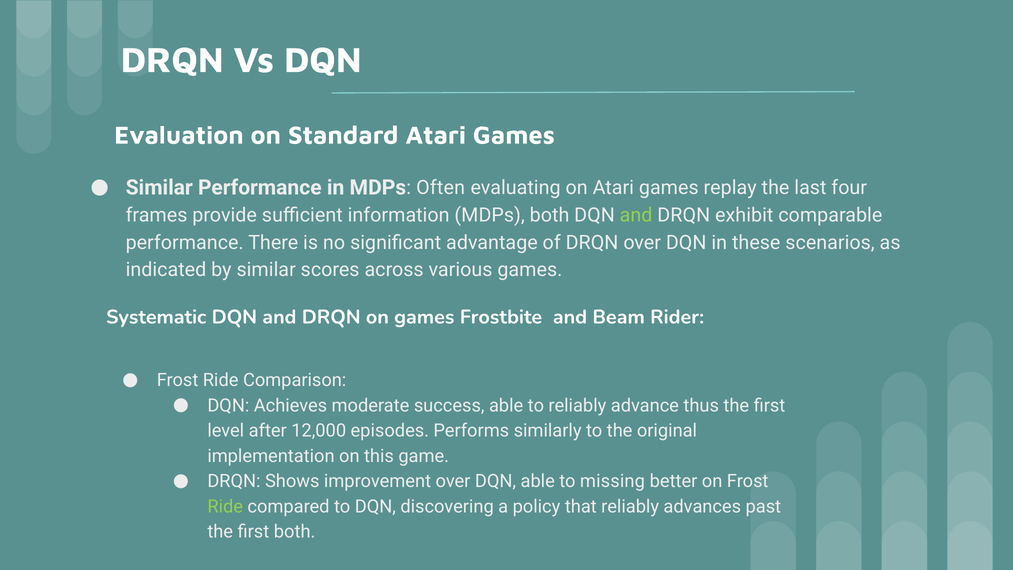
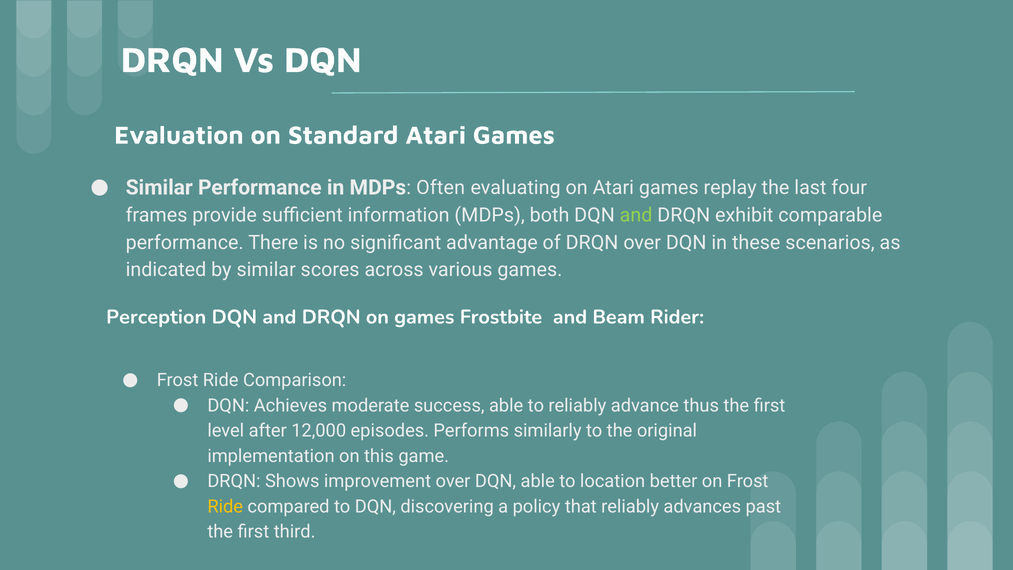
Systematic: Systematic -> Perception (156, 317)
missing: missing -> location (613, 481)
Ride colour: light green -> yellow (225, 506)
first both: both -> third (295, 532)
